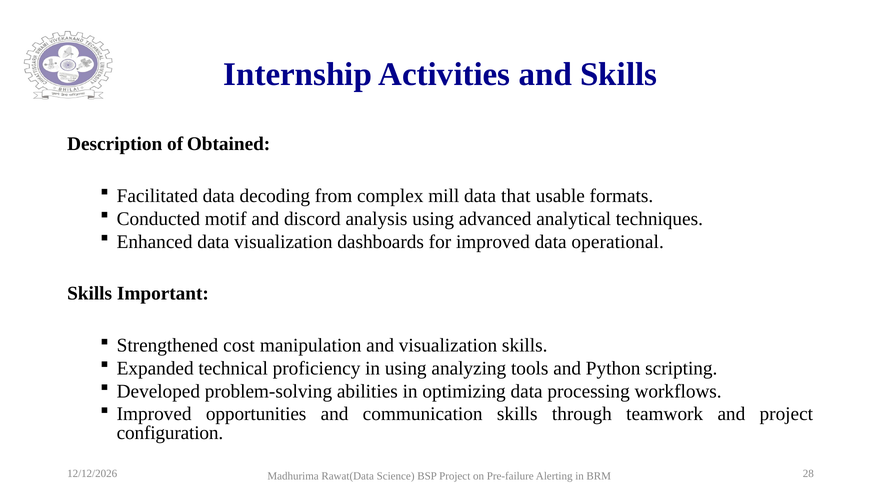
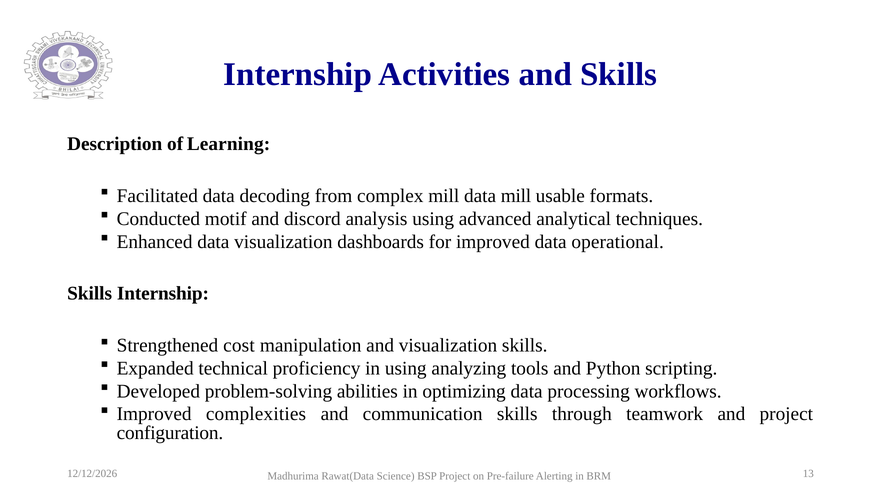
Obtained: Obtained -> Learning (229, 144)
data that: that -> mill (516, 196)
Skills Important: Important -> Internship (163, 293)
opportunities: opportunities -> complexities (256, 414)
28: 28 -> 13 (808, 473)
